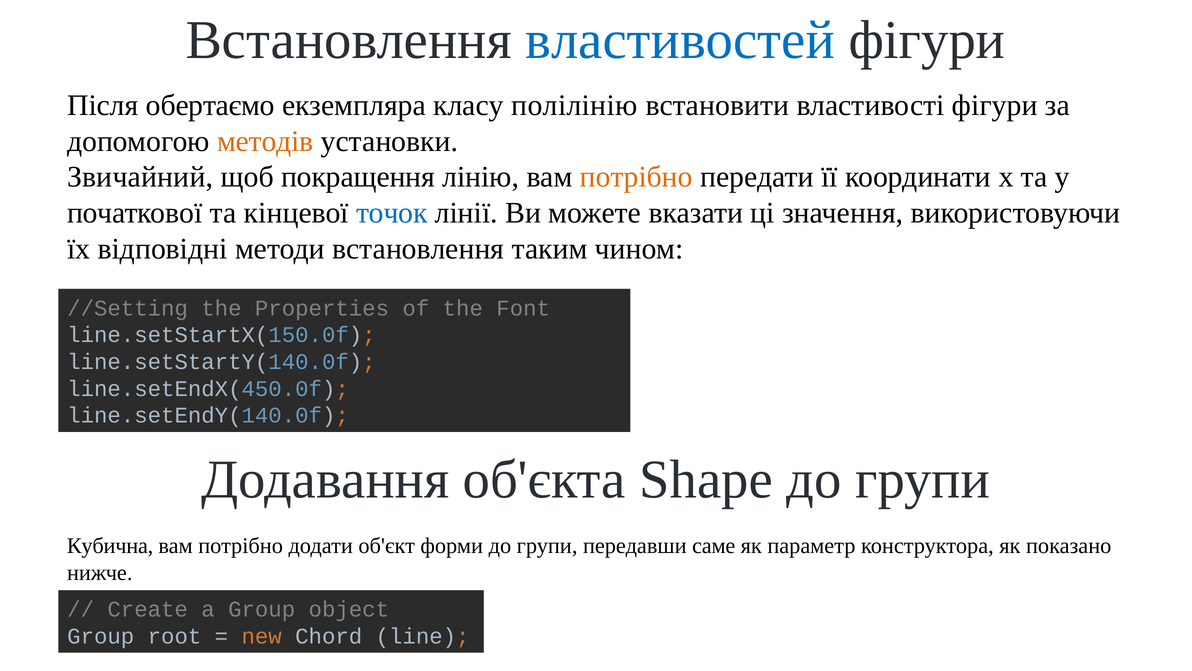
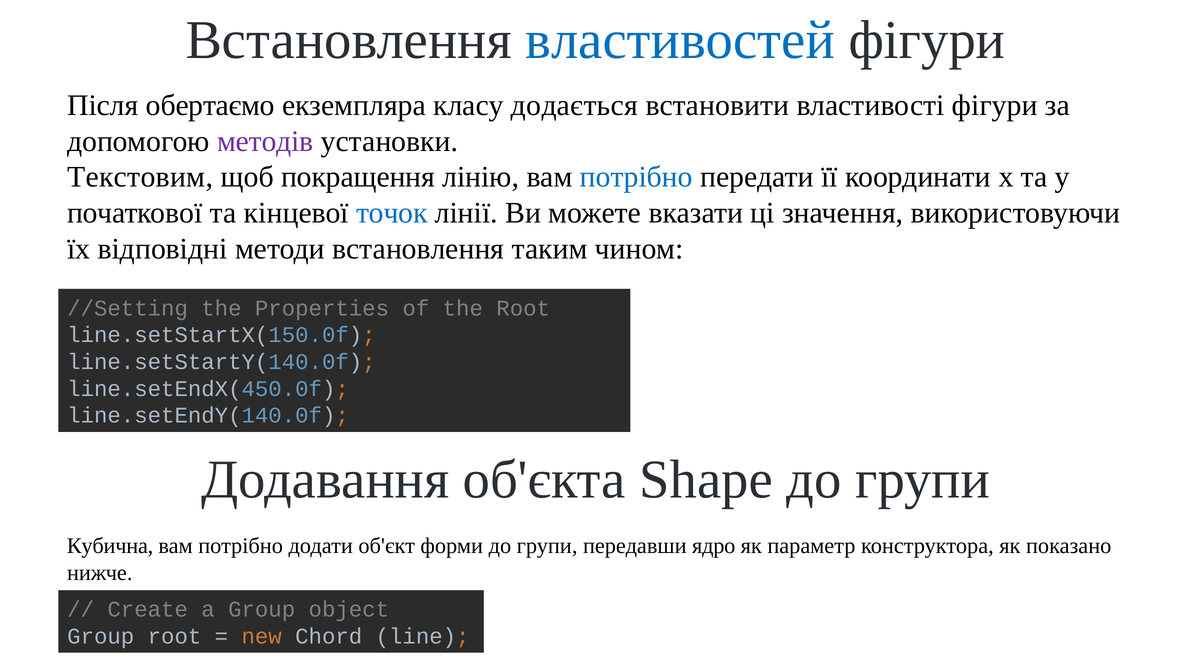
полілінію: полілінію -> додається (574, 105)
методів colour: orange -> purple (265, 141)
Звичайний: Звичайний -> Текстовим (140, 177)
потрібно colour: orange -> blue (636, 177)
the Font: Font -> Root (523, 308)
саме: саме -> ядро (714, 546)
